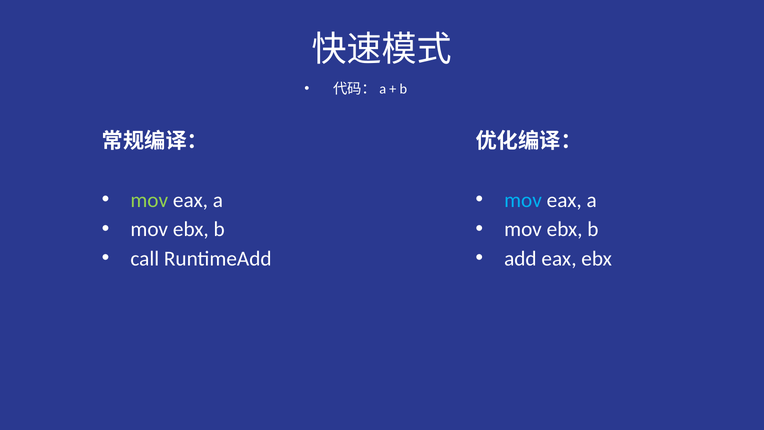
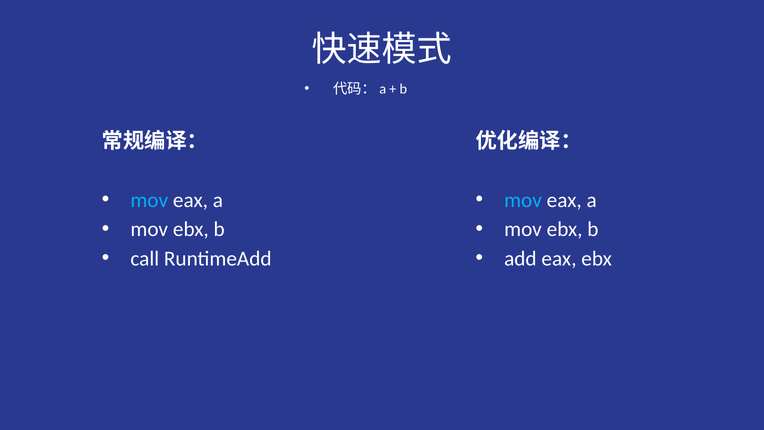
mov colour: light green -> light blue (149, 200)
